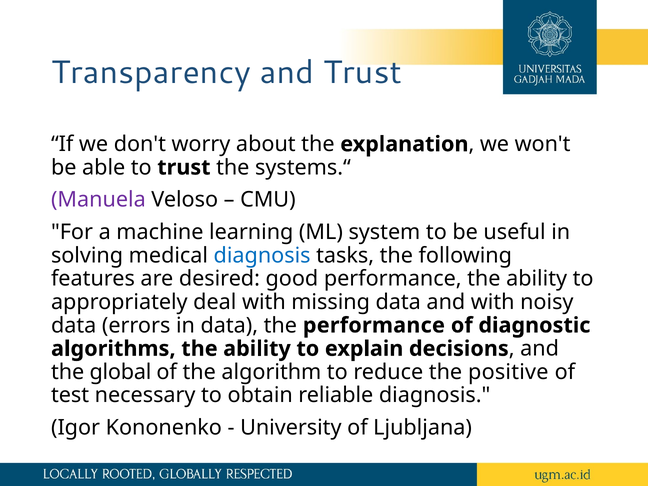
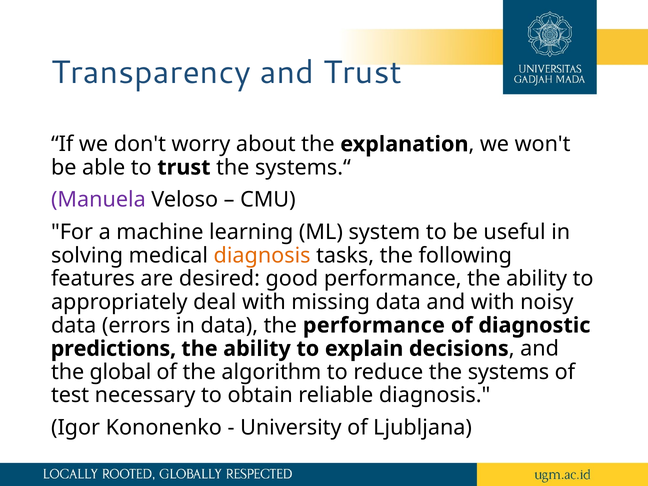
diagnosis colour: blue -> orange (262, 255)
algorithms: algorithms -> predictions (113, 349)
positive: positive -> systems (508, 372)
